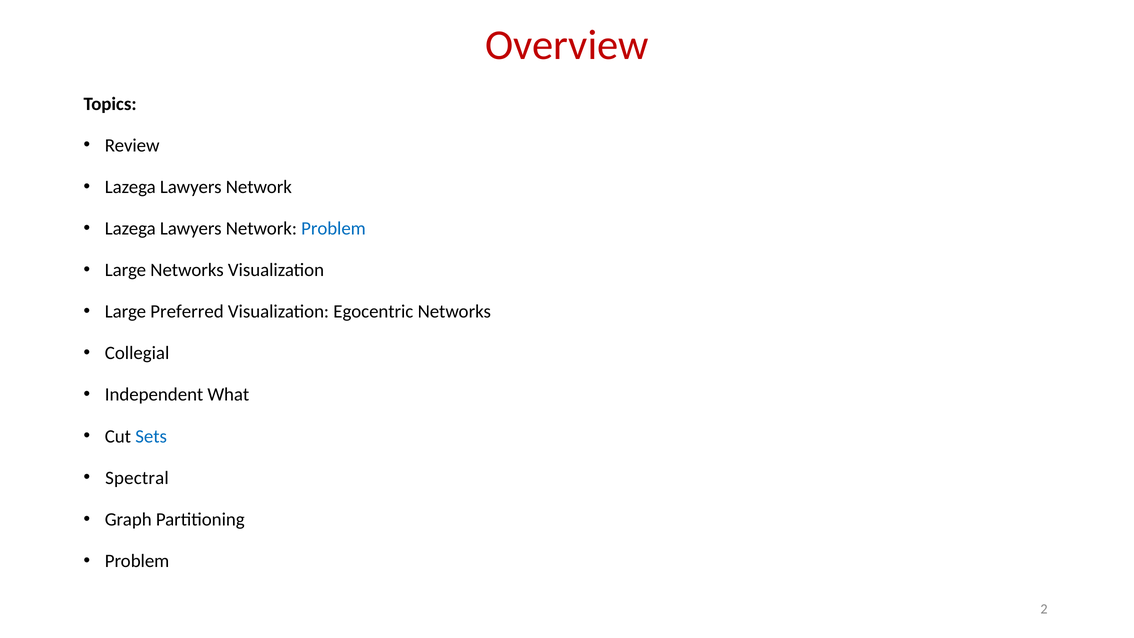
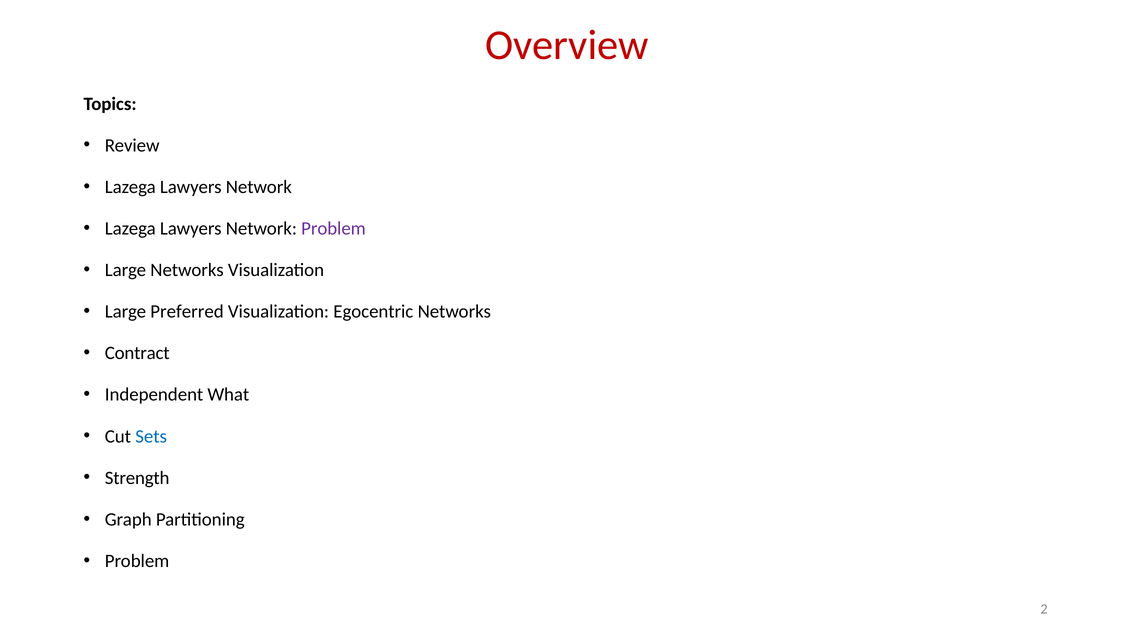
Problem colour: blue -> purple (333, 228)
Collegial: Collegial -> Contract (137, 353)
Spectral: Spectral -> Strength (137, 478)
